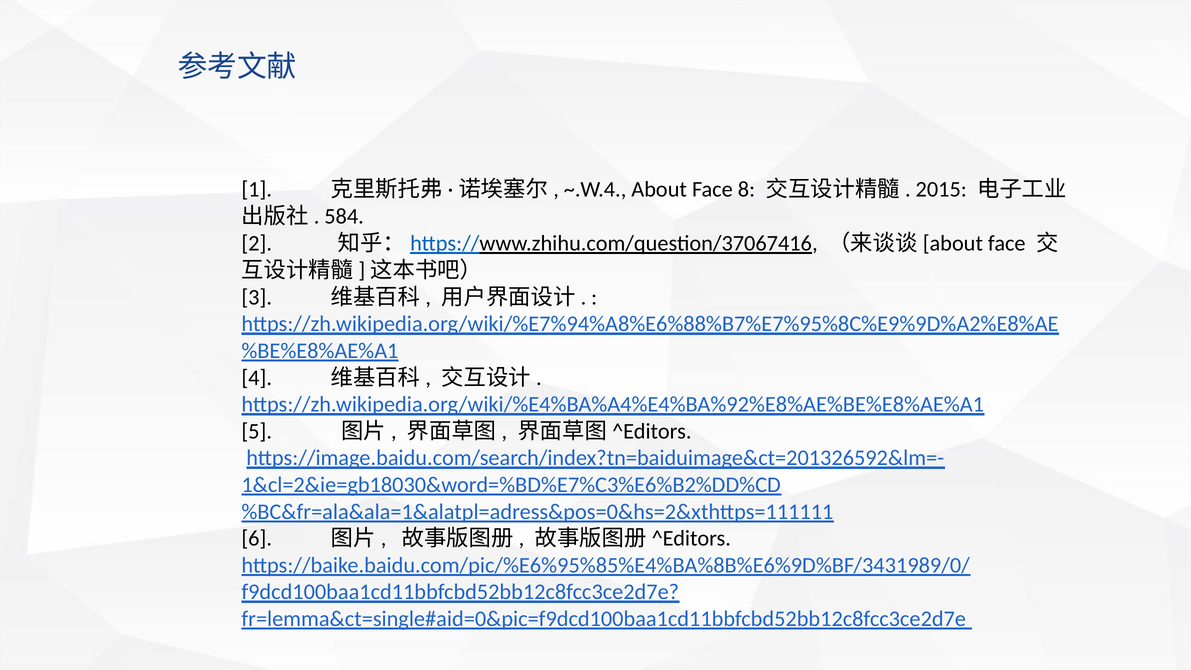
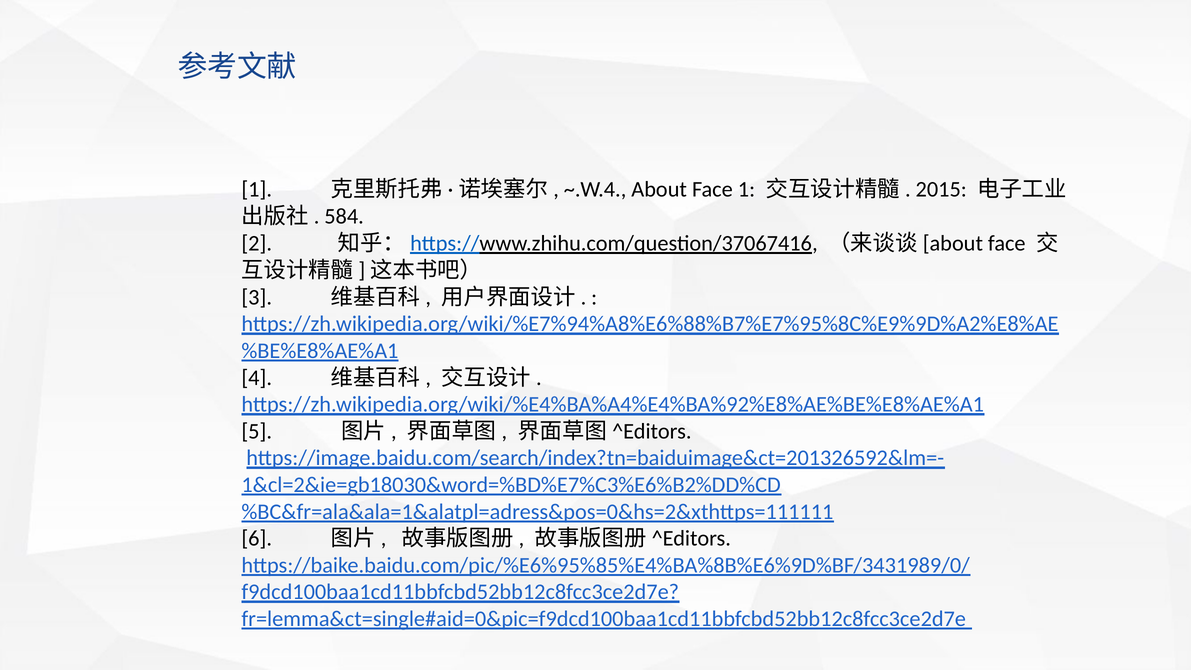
Face 8: 8 -> 1 (746, 190)
